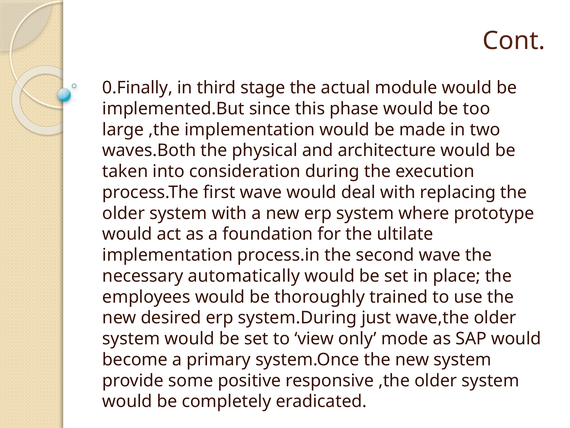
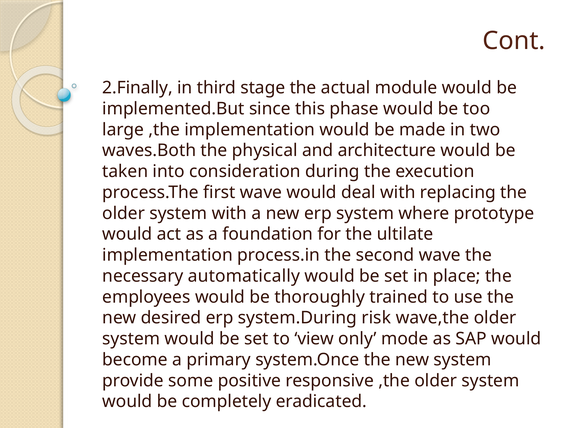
0.Finally: 0.Finally -> 2.Finally (138, 88)
just: just -> risk (376, 317)
